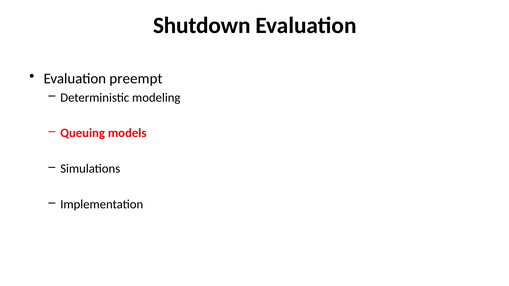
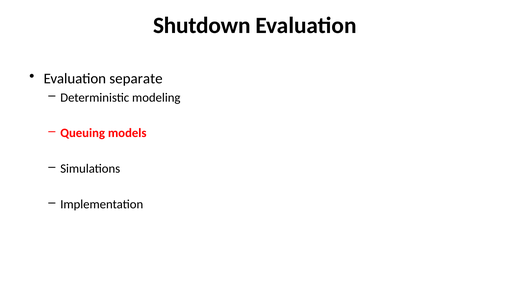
preempt: preempt -> separate (136, 79)
